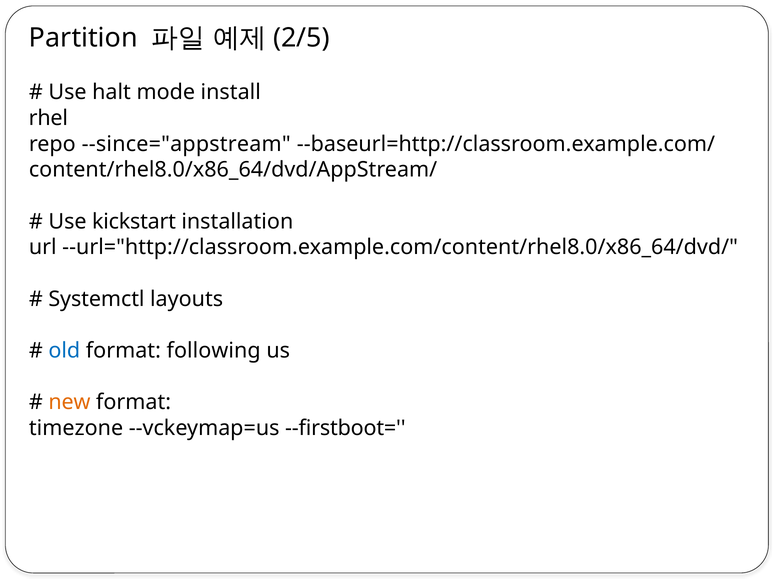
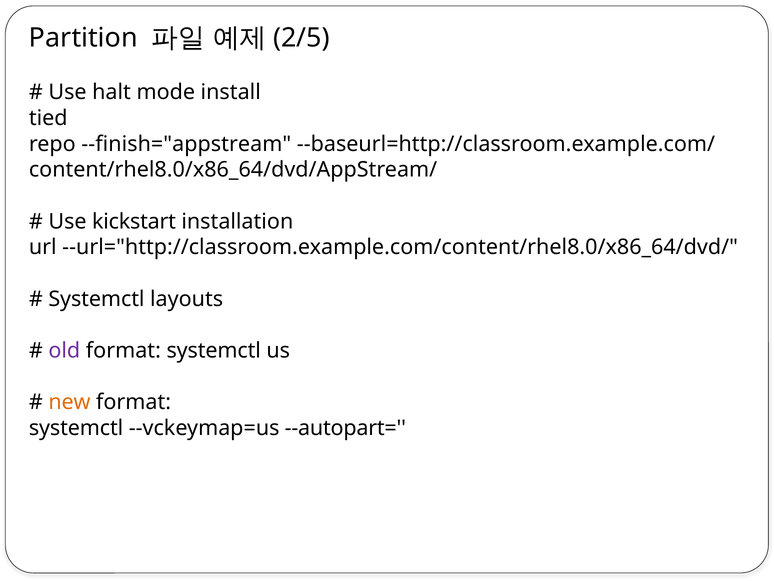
rhel: rhel -> tied (48, 118)
--since="appstream: --since="appstream -> --finish="appstream (186, 144)
old colour: blue -> purple (64, 350)
following: following -> systemctl (214, 350)
timezone: timezone -> systemctl (76, 428)
--firstboot=: --firstboot= -> --autopart= (345, 428)
